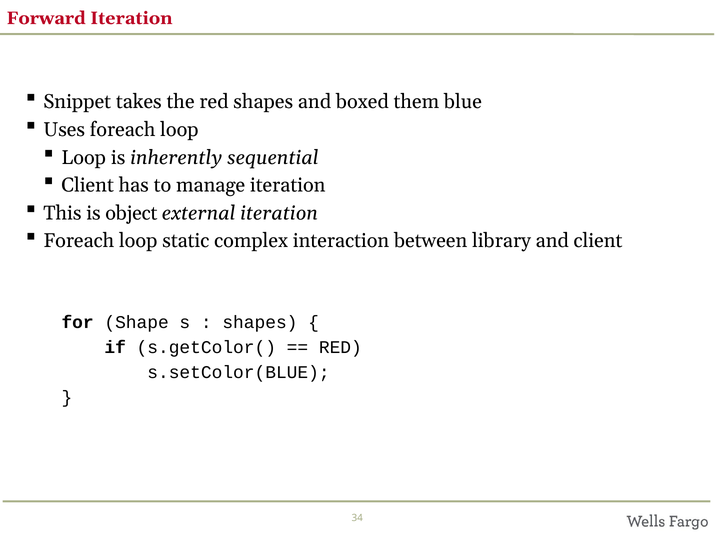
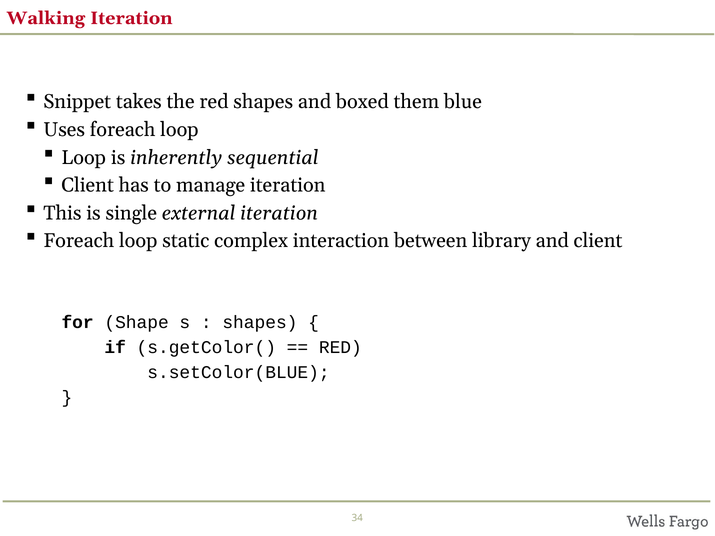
Forward: Forward -> Walking (46, 18)
object: object -> single (131, 213)
